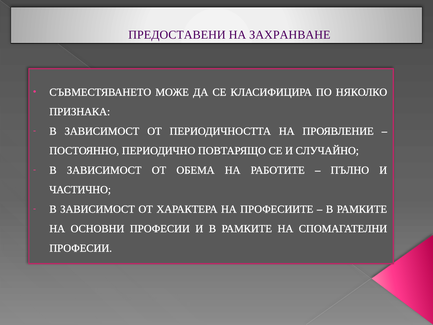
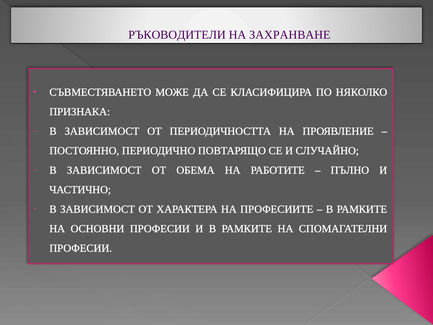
ПРЕДОСТАВЕНИ: ПРЕДОСТАВЕНИ -> РЪКОВОДИТЕЛИ (177, 35)
